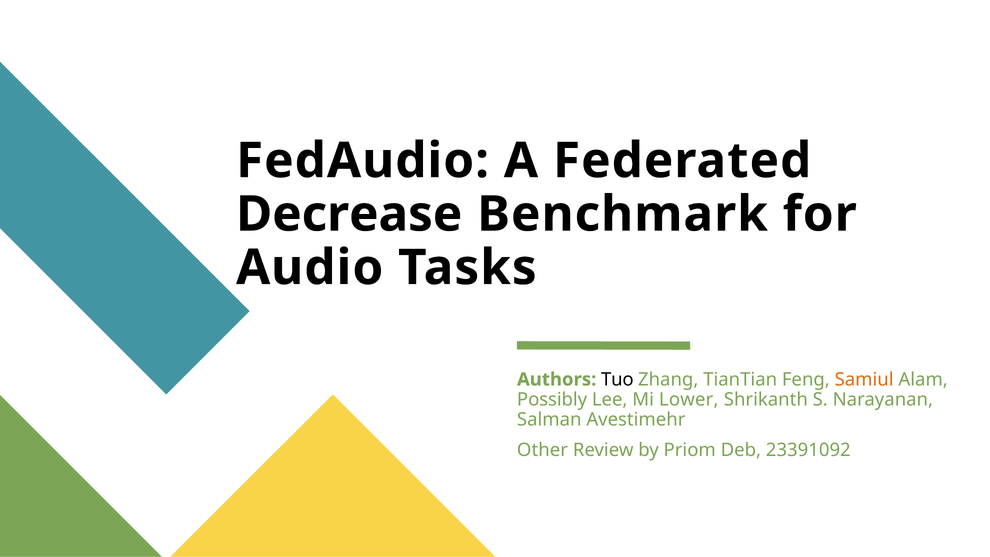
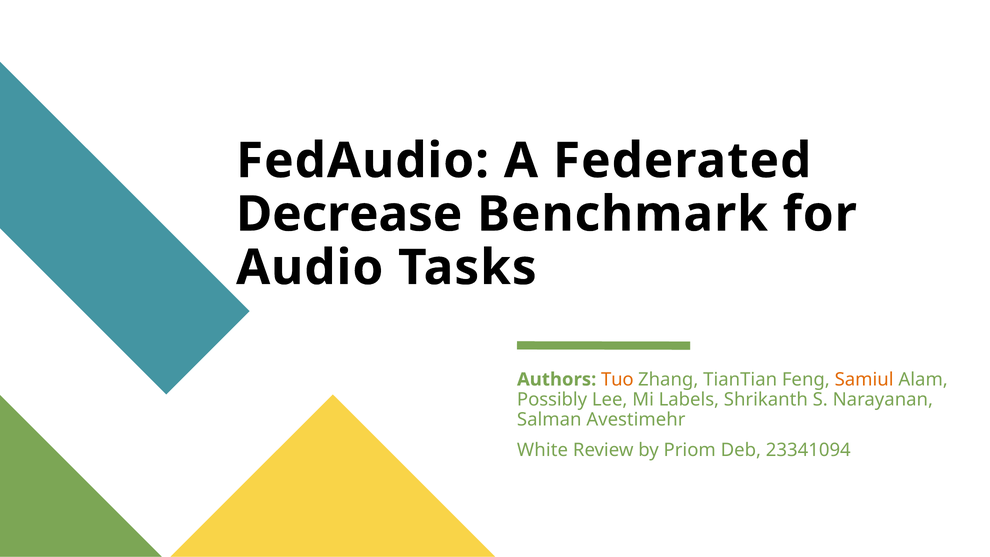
Tuo colour: black -> orange (617, 379)
Lower: Lower -> Labels (689, 399)
Other: Other -> White (543, 450)
23391092: 23391092 -> 23341094 (808, 450)
